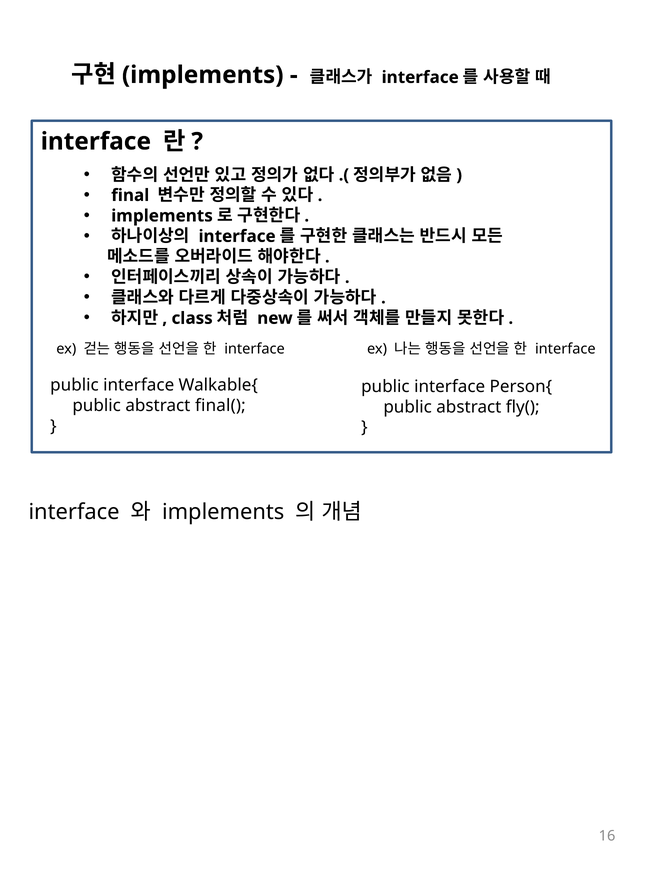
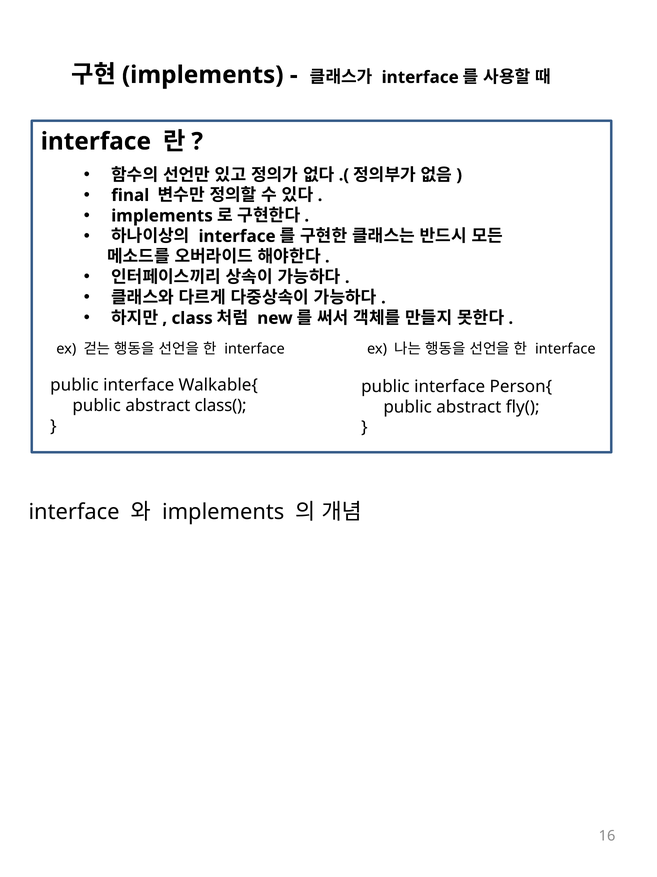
final(: final( -> class( (221, 405)
